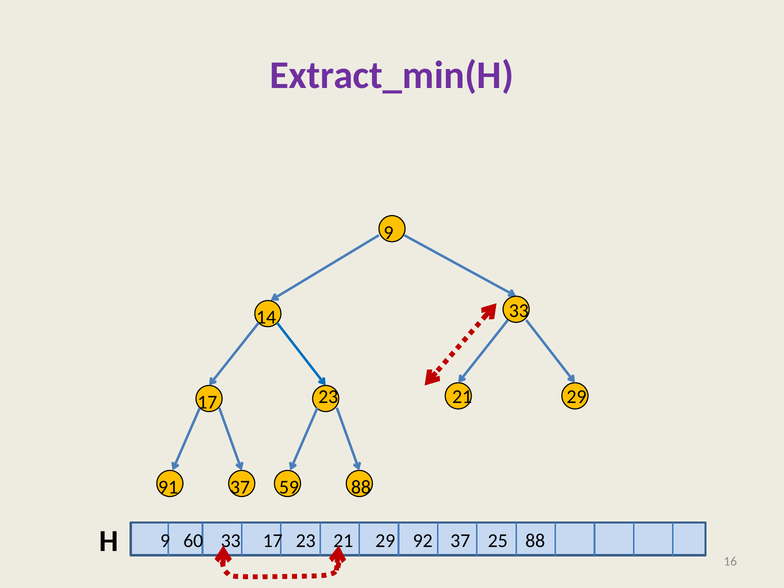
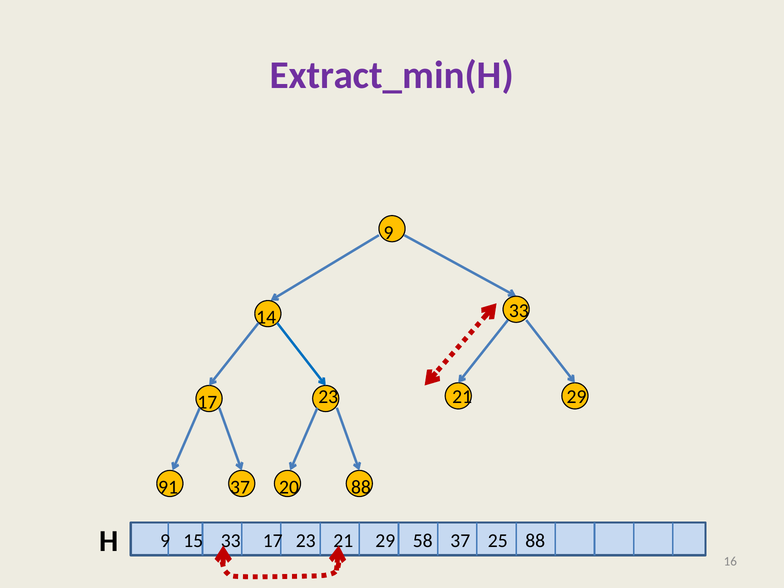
59: 59 -> 20 (289, 487)
60: 60 -> 15 (193, 541)
92: 92 -> 58 (423, 541)
